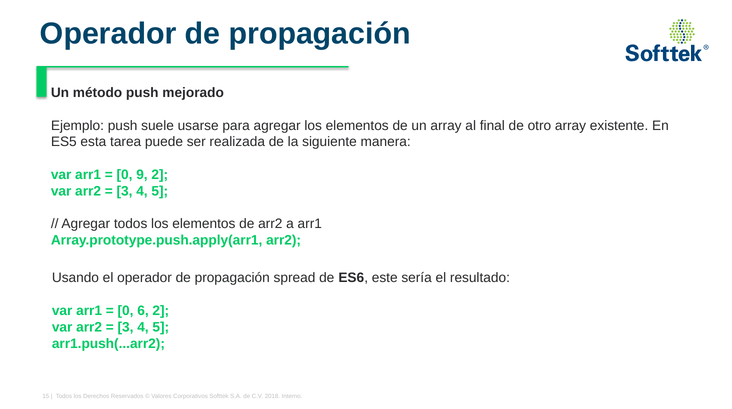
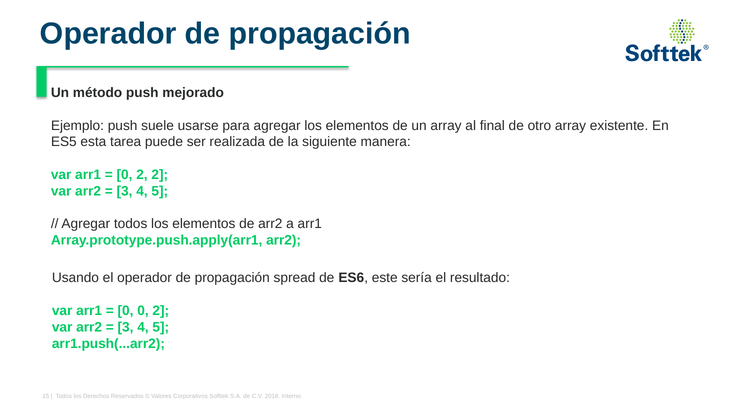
9: 9 -> 2 (142, 175)
0 6: 6 -> 0 (143, 311)
